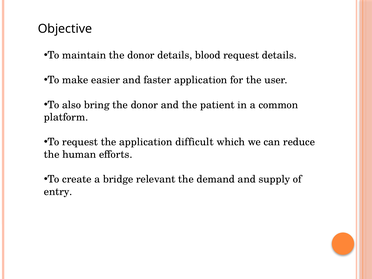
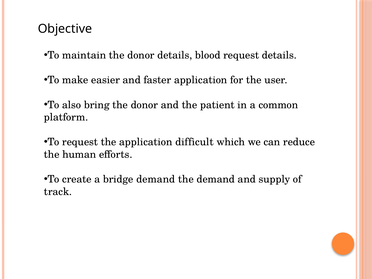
bridge relevant: relevant -> demand (156, 179)
entry: entry -> track (58, 192)
